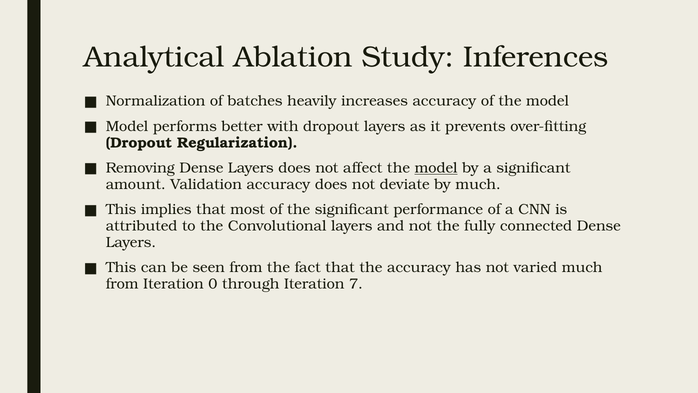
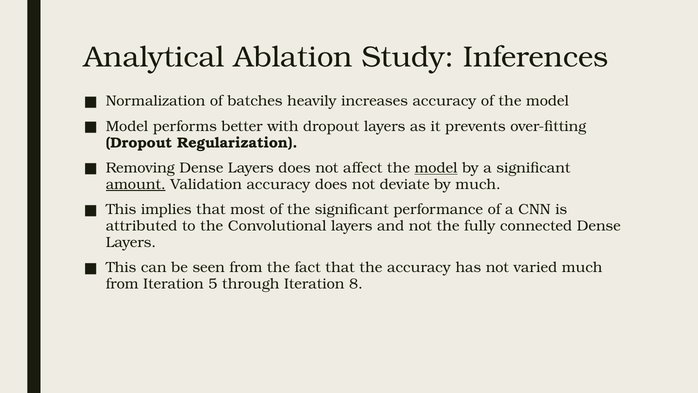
amount underline: none -> present (136, 184)
0: 0 -> 5 (213, 284)
7: 7 -> 8 (356, 284)
